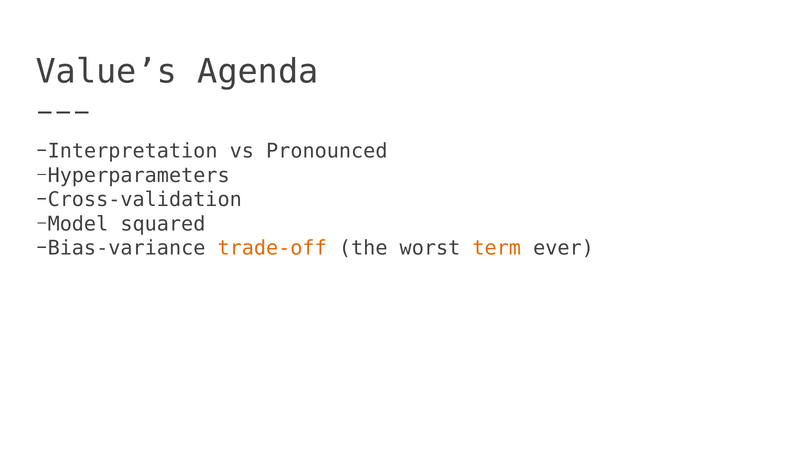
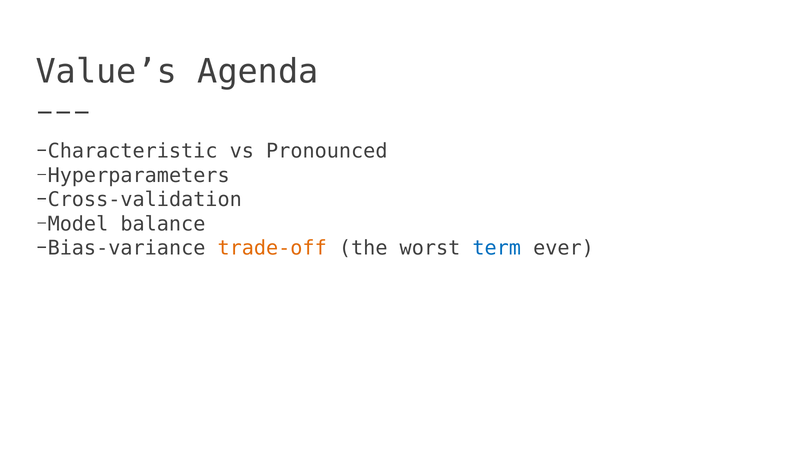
Interpretation: Interpretation -> Characteristic (133, 151)
squared: squared -> balance (163, 224)
term colour: orange -> blue (497, 248)
